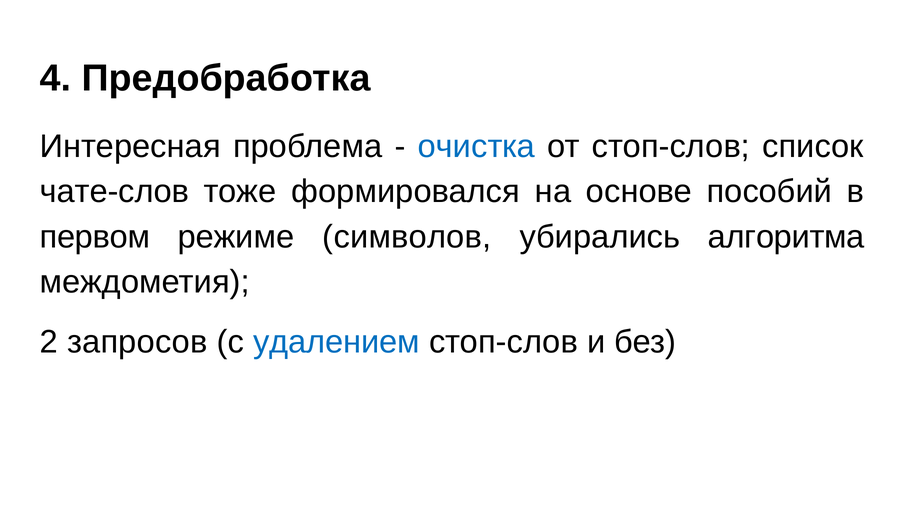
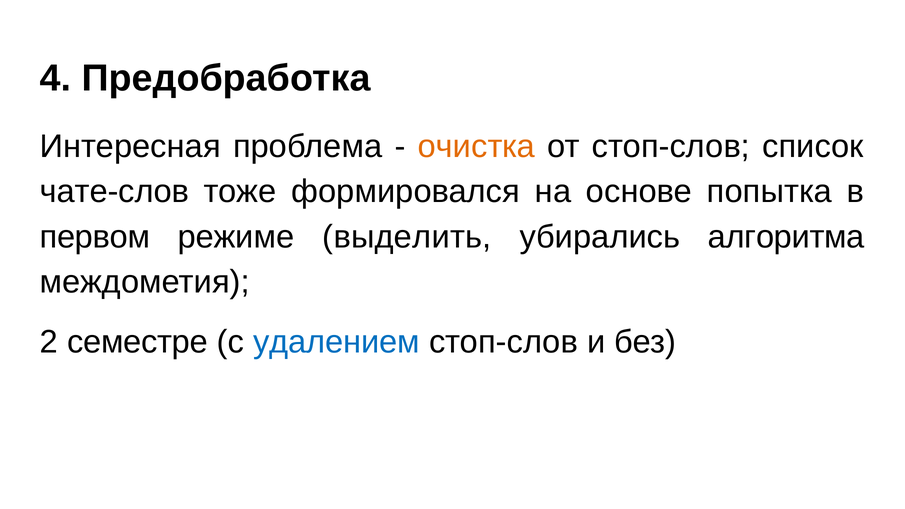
очистка colour: blue -> orange (476, 146)
пособий: пособий -> попытка (769, 192)
символов: символов -> выделить (407, 237)
запросов: запросов -> семестре (138, 342)
